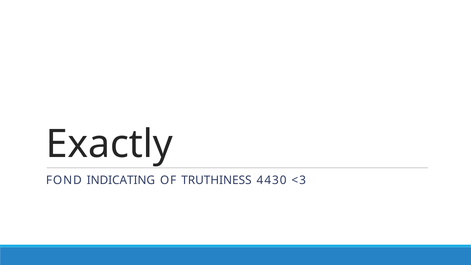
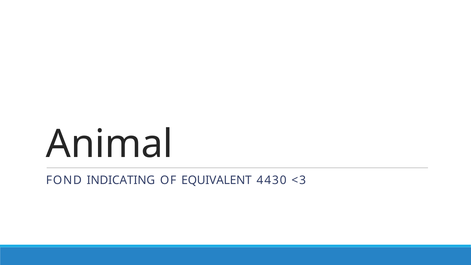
Exactly: Exactly -> Animal (110, 144)
TRUTHINESS: TRUTHINESS -> EQUIVALENT (217, 180)
